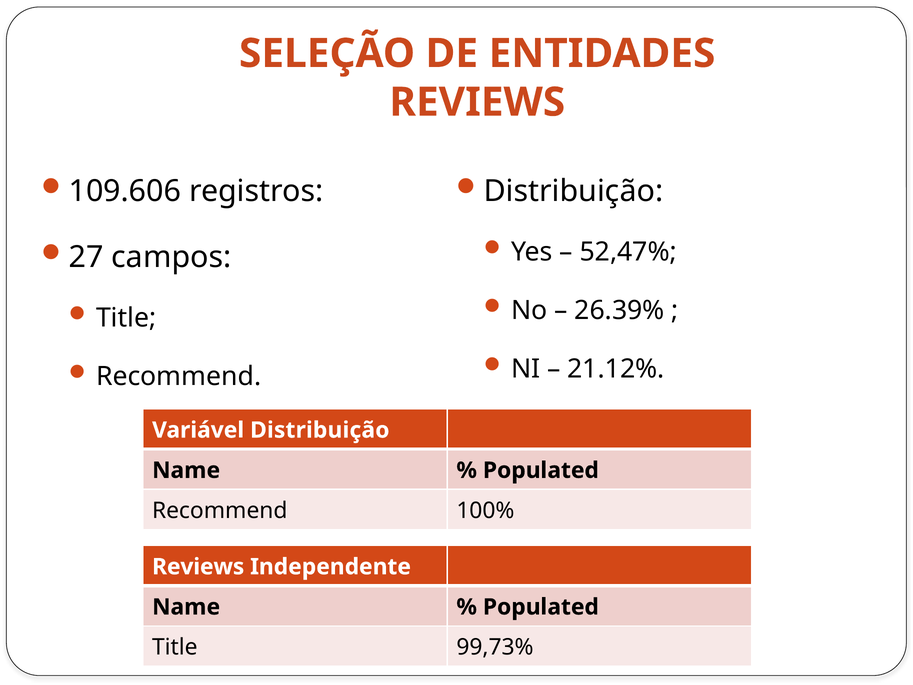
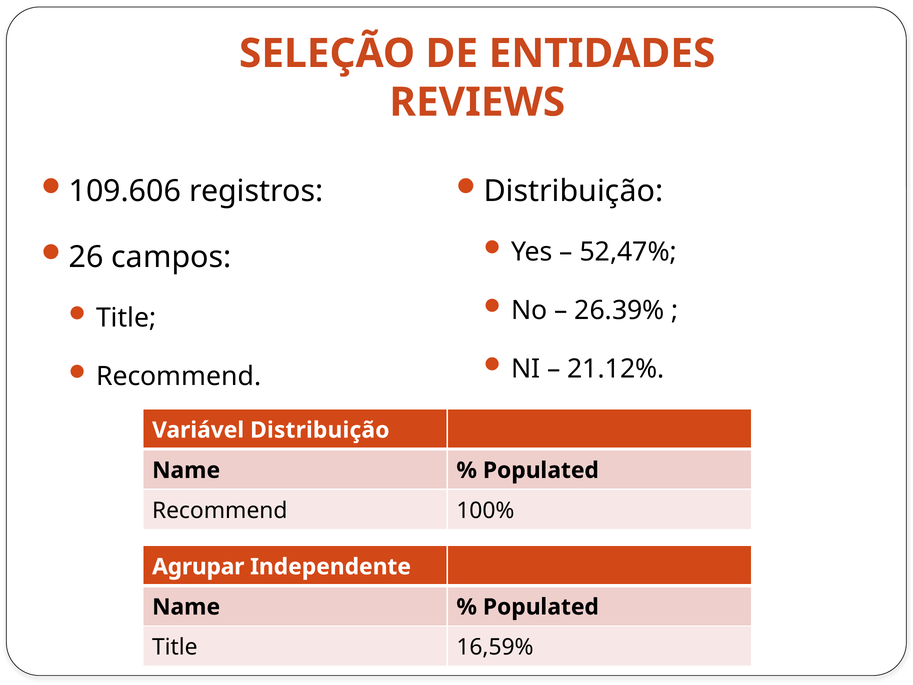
27: 27 -> 26 (86, 257)
Reviews: Reviews -> Agrupar (198, 567)
99,73%: 99,73% -> 16,59% (495, 647)
